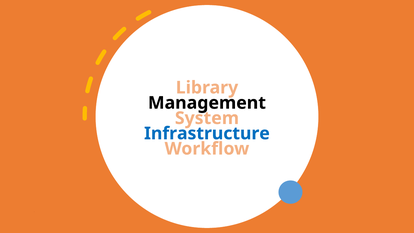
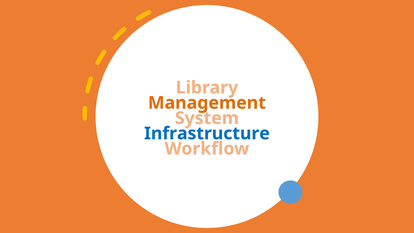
Management colour: black -> orange (207, 103)
